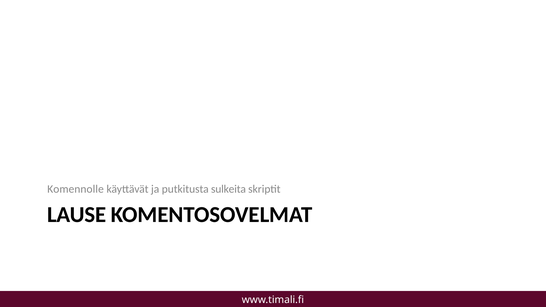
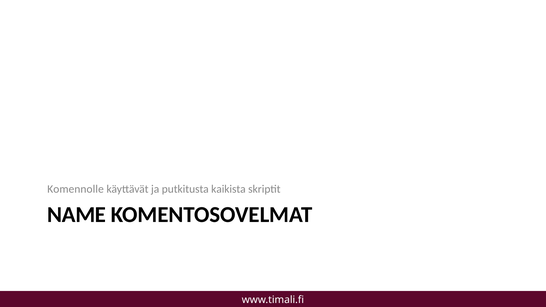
sulkeita: sulkeita -> kaikista (228, 189)
LAUSE: LAUSE -> NAME (77, 215)
